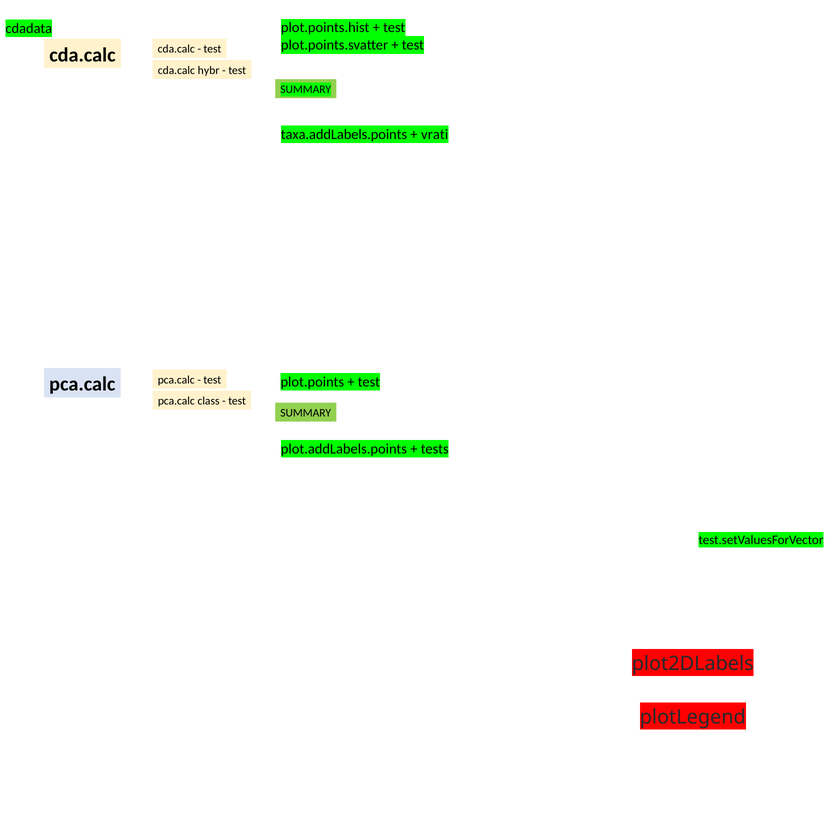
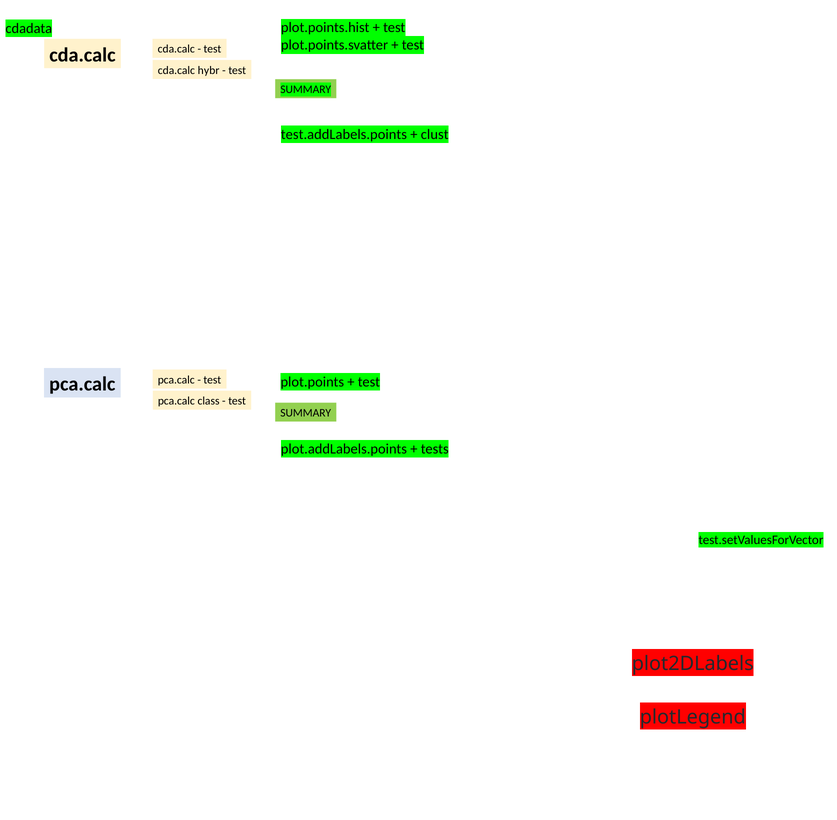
taxa.addLabels.points: taxa.addLabels.points -> test.addLabels.points (344, 135)
vrati: vrati -> clust (435, 135)
